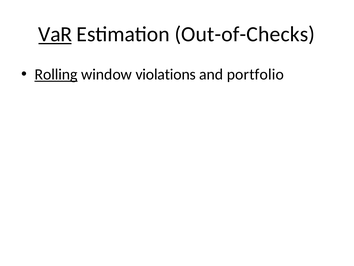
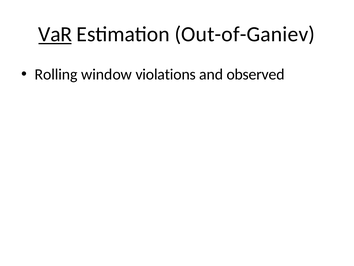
Out-of-Checks: Out-of-Checks -> Out-of-Ganiev (245, 34)
Rolling underline: present -> none (56, 74)
portfolio: portfolio -> observed (256, 74)
